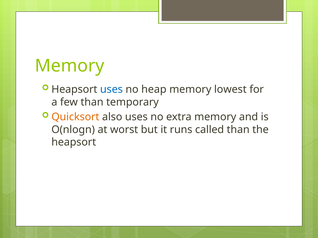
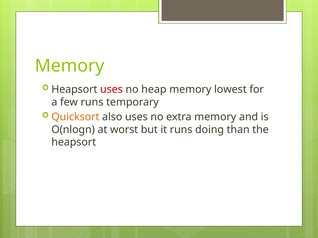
uses colour: blue -> red (111, 90)
few than: than -> runs (92, 102)
called: called -> doing (210, 130)
